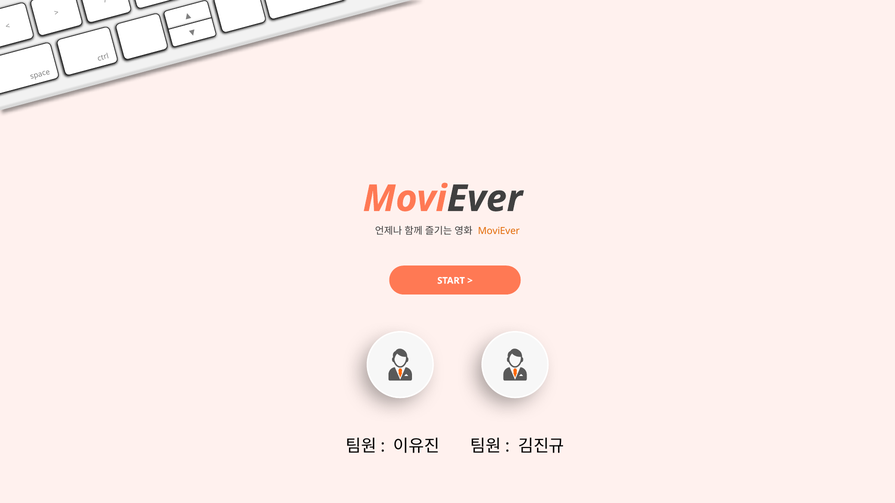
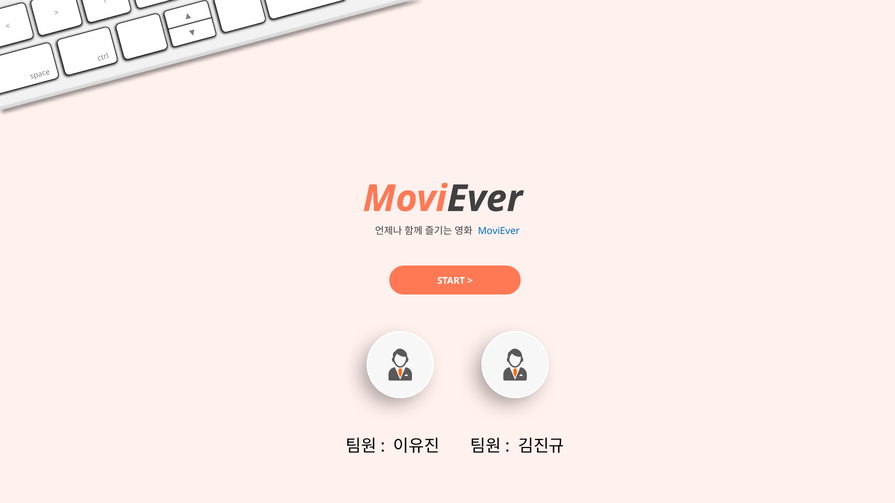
MoviEver colour: orange -> blue (499, 231)
